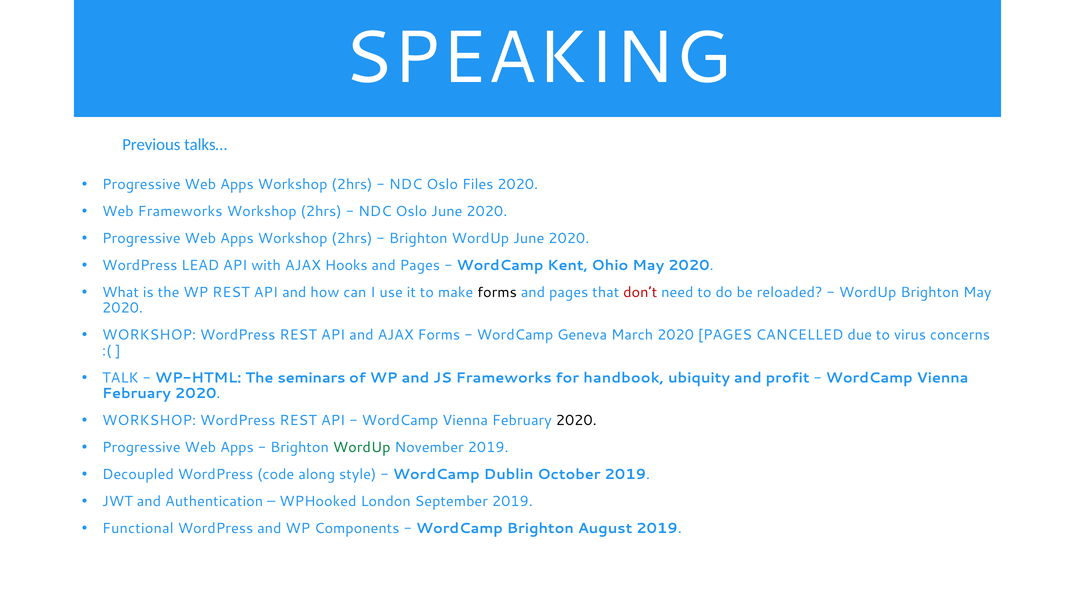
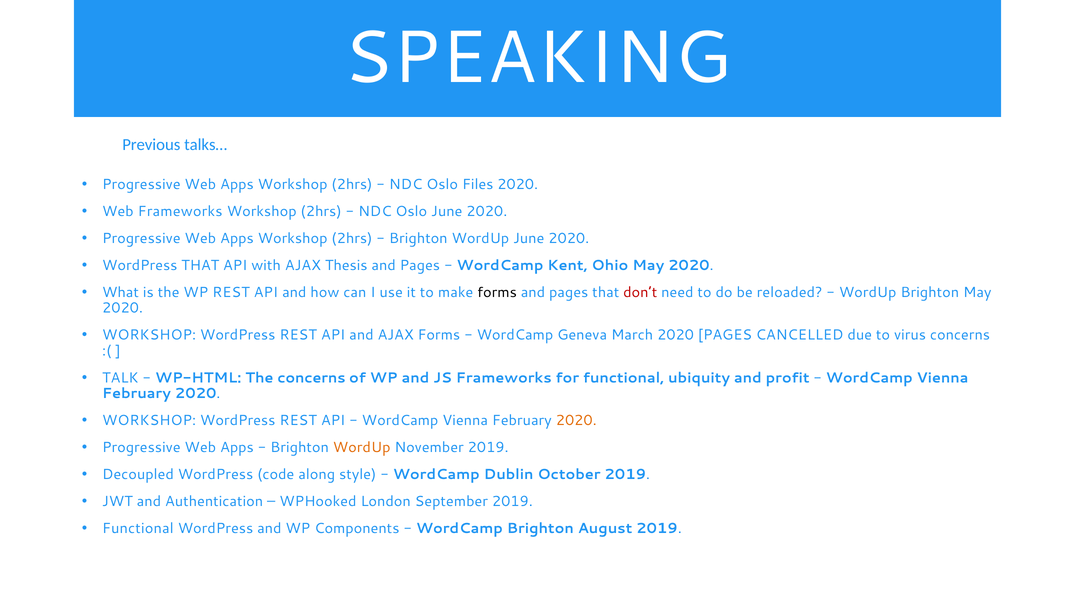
WordPress LEAD: LEAD -> THAT (200, 265)
Hooks: Hooks -> Thesis (346, 265)
The seminars: seminars -> concerns (311, 377)
for handbook: handbook -> functional (624, 377)
2020 colour: black -> orange (576, 420)
WordUp colour: green -> orange (362, 447)
